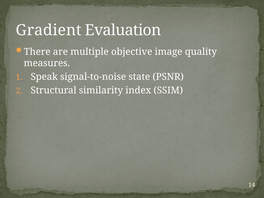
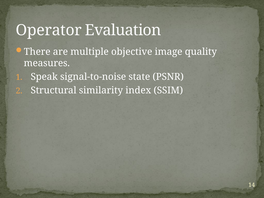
Gradient: Gradient -> Operator (49, 30)
